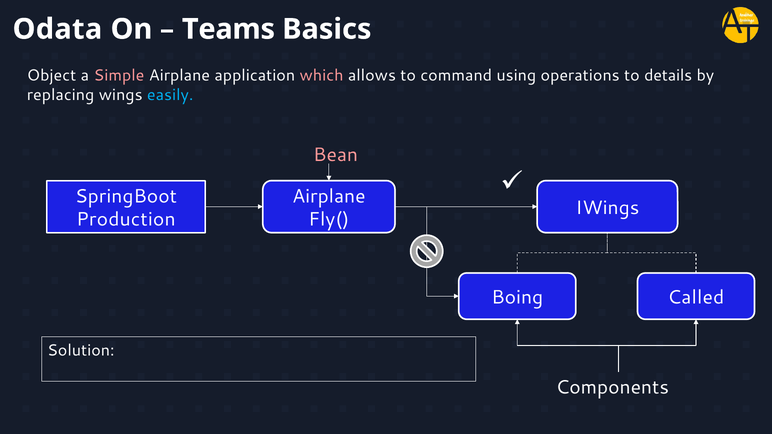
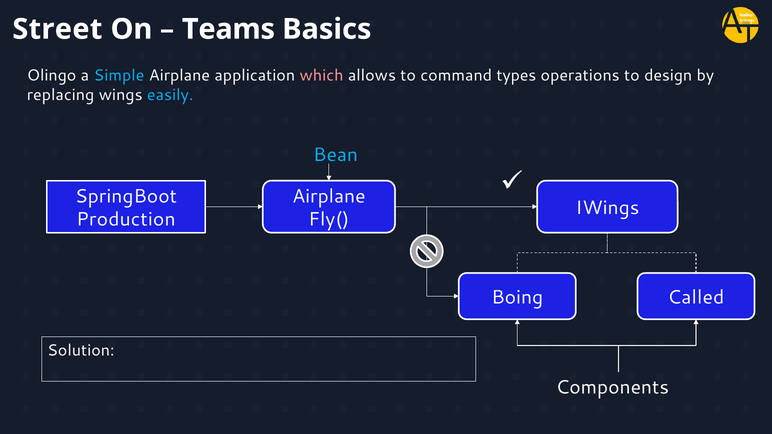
Odata: Odata -> Street (57, 29)
Object: Object -> Olingo (52, 76)
Simple colour: pink -> light blue (119, 76)
using: using -> types (516, 76)
details: details -> design (668, 76)
Bean colour: pink -> light blue (336, 155)
